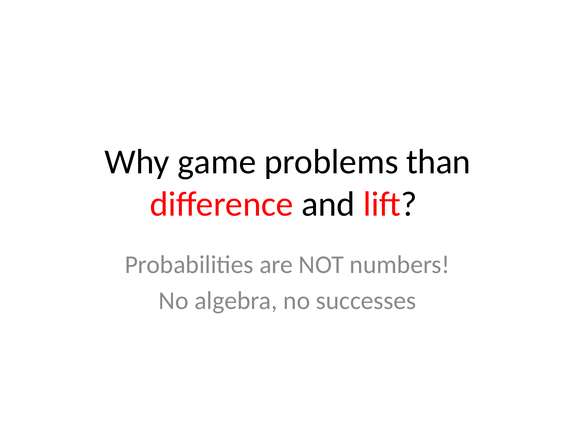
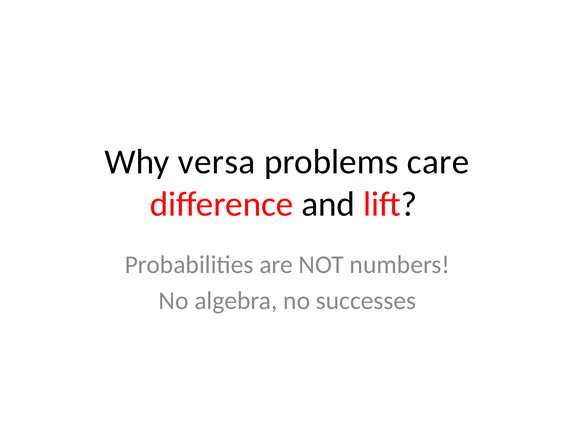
game: game -> versa (217, 162)
than: than -> care (438, 162)
